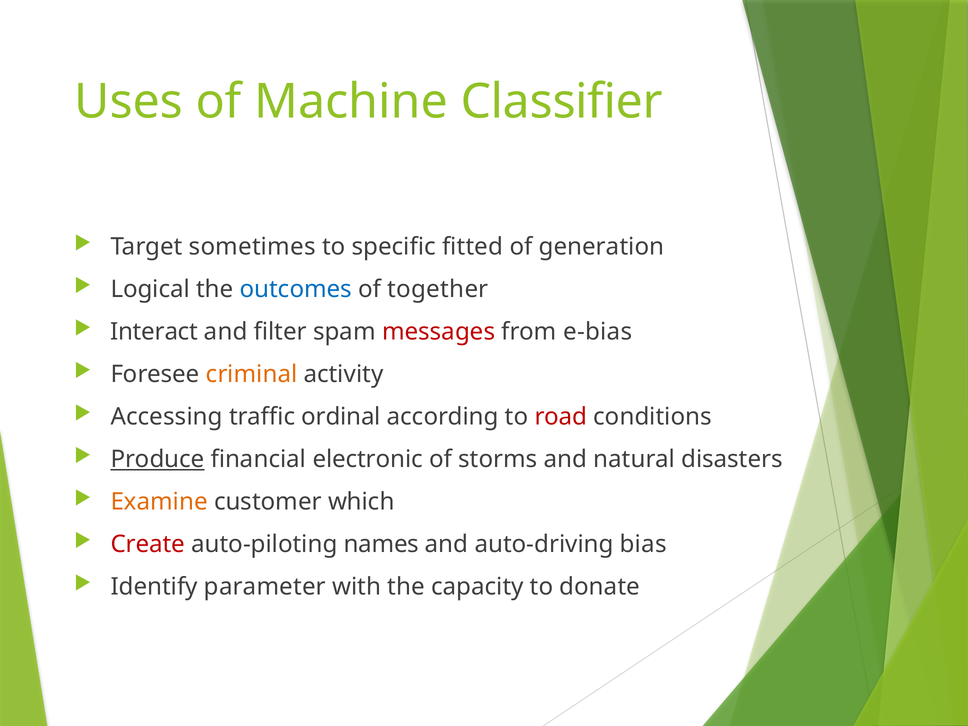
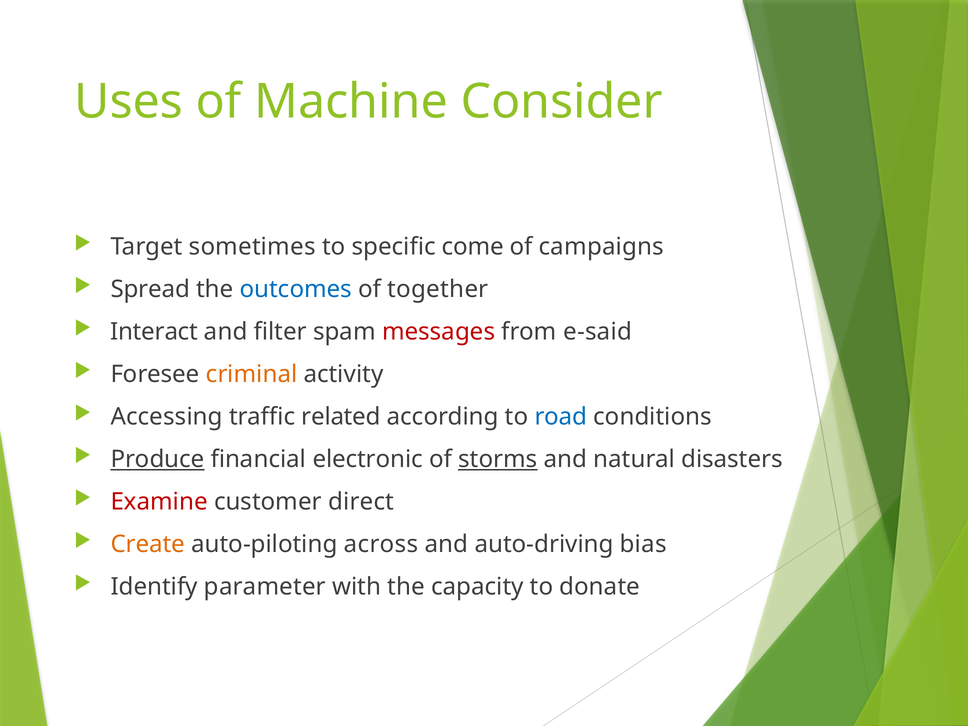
Classifier: Classifier -> Consider (562, 102)
fitted: fitted -> come (473, 247)
generation: generation -> campaigns (601, 247)
Logical: Logical -> Spread (150, 289)
e-bias: e-bias -> e-said (598, 332)
ordinal: ordinal -> related (341, 417)
road colour: red -> blue (561, 417)
storms underline: none -> present (498, 459)
Examine colour: orange -> red (159, 502)
which: which -> direct (361, 502)
Create colour: red -> orange (148, 544)
names: names -> across (381, 544)
